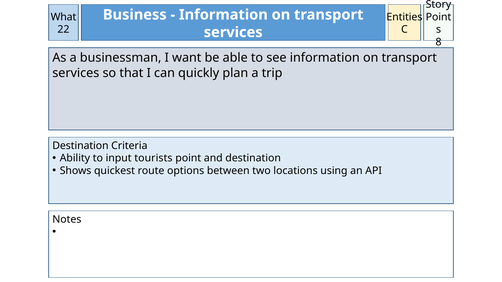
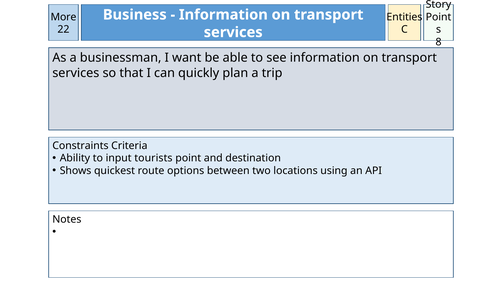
What: What -> More (64, 17)
Destination: Destination -> Constraints (80, 146)
